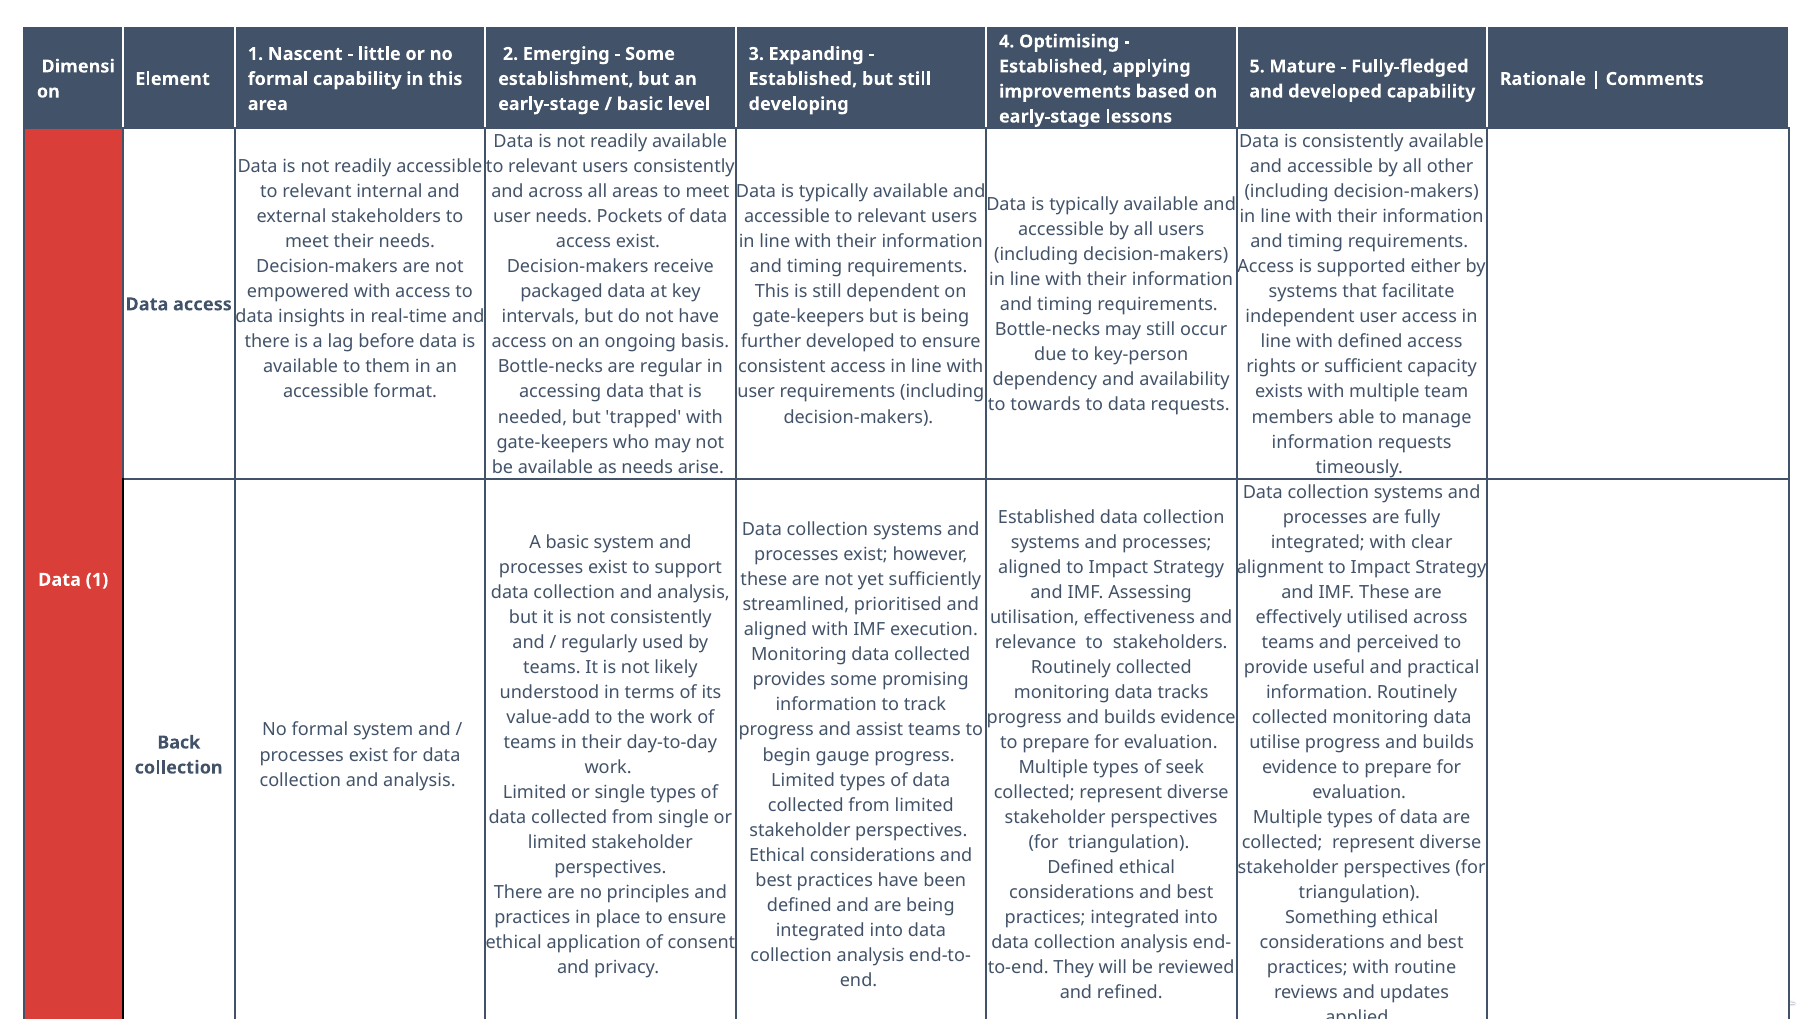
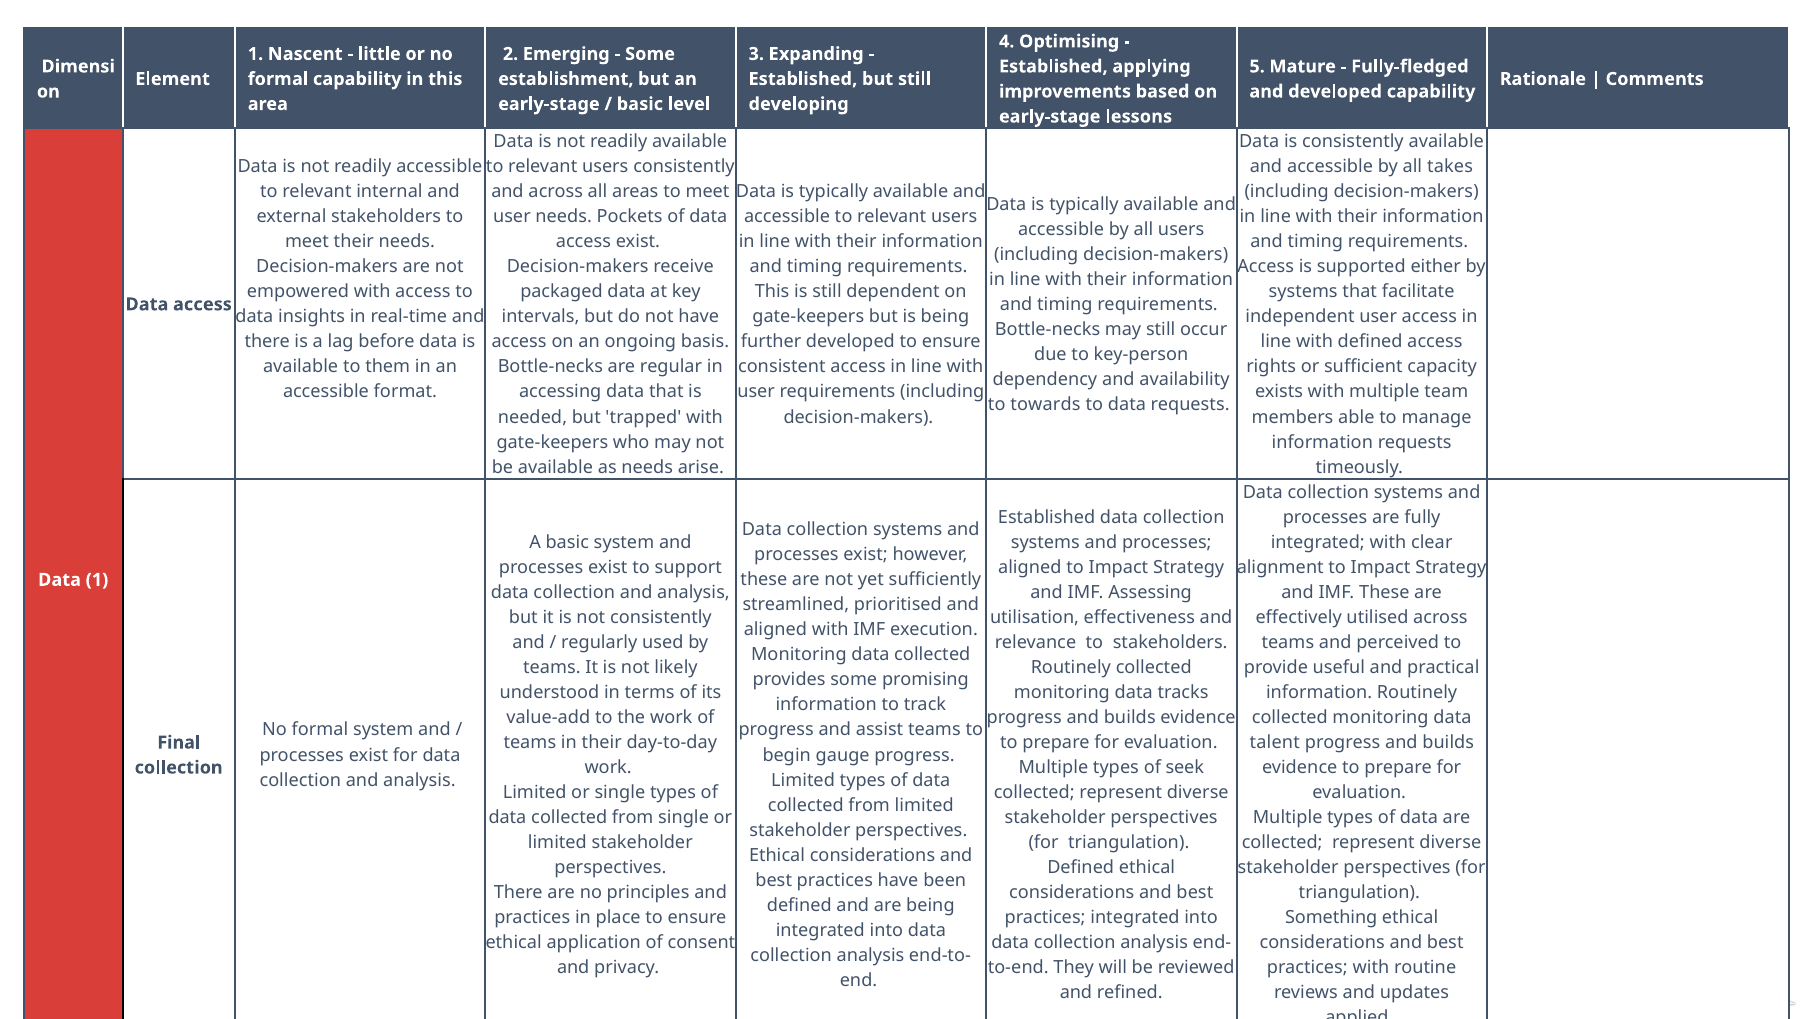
other: other -> takes (1450, 167)
utilise: utilise -> talent (1275, 743)
Back: Back -> Final (179, 743)
